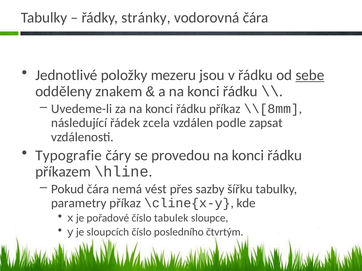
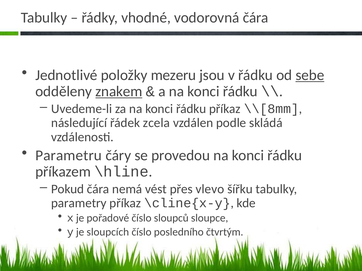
stránky: stránky -> vhodné (146, 18)
znakem underline: none -> present (119, 92)
zapsat: zapsat -> skládá (266, 123)
Typografie: Typografie -> Parametru (69, 156)
sazby: sazby -> vlevo (210, 189)
tabulek: tabulek -> sloupců (171, 218)
